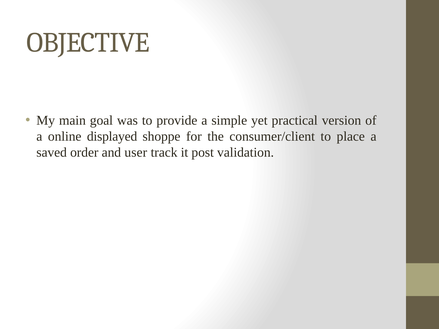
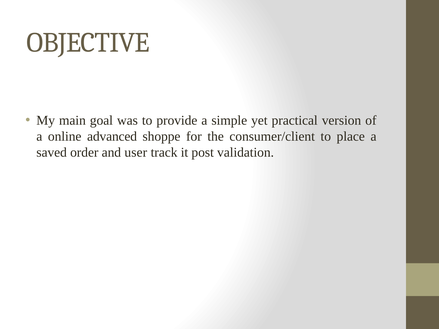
displayed: displayed -> advanced (112, 137)
